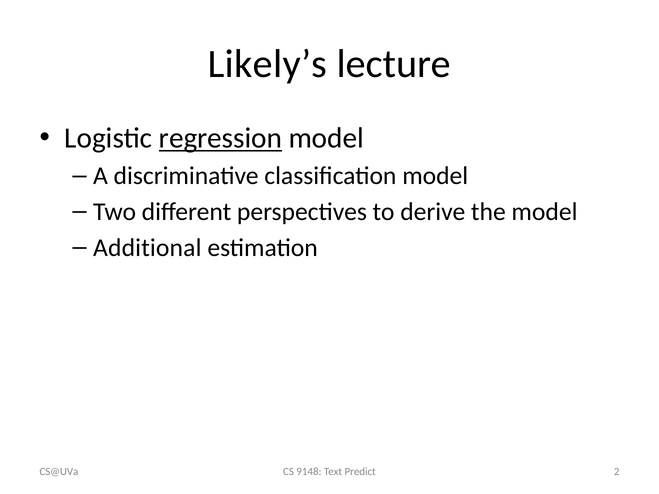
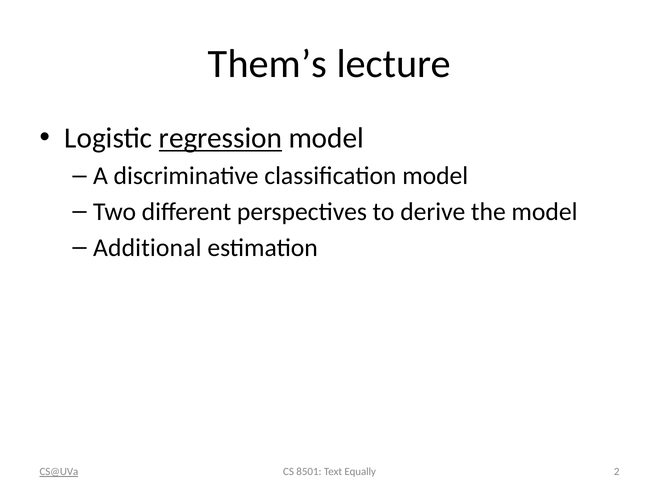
Likely’s: Likely’s -> Them’s (267, 64)
9148: 9148 -> 8501 (309, 472)
Predict: Predict -> Equally (360, 472)
CS@UVa underline: none -> present (59, 472)
